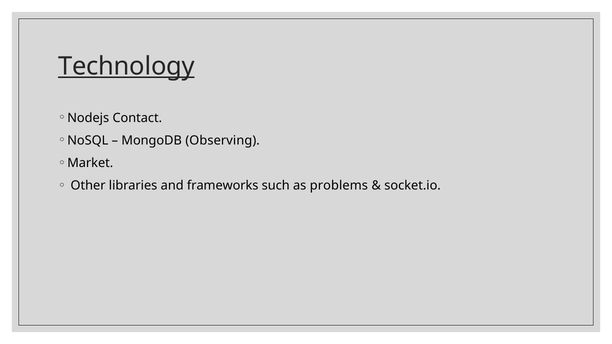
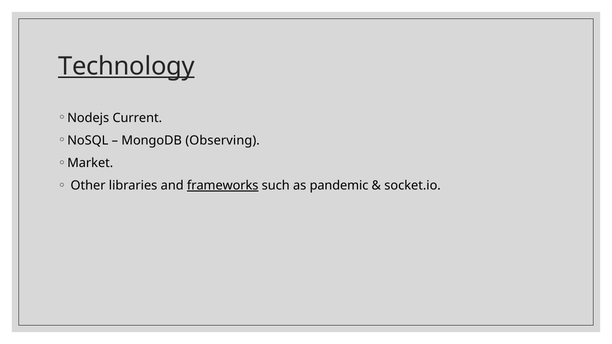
Contact: Contact -> Current (137, 118)
frameworks underline: none -> present (223, 186)
problems: problems -> pandemic (339, 186)
